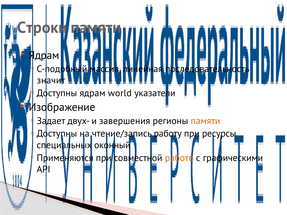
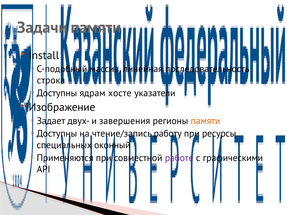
Строки: Строки -> Задачи (42, 28)
Ядрам: Ядрам -> Install (44, 55)
значит: значит -> строка (51, 80)
world: world -> хосте (120, 93)
работе colour: orange -> purple (179, 158)
